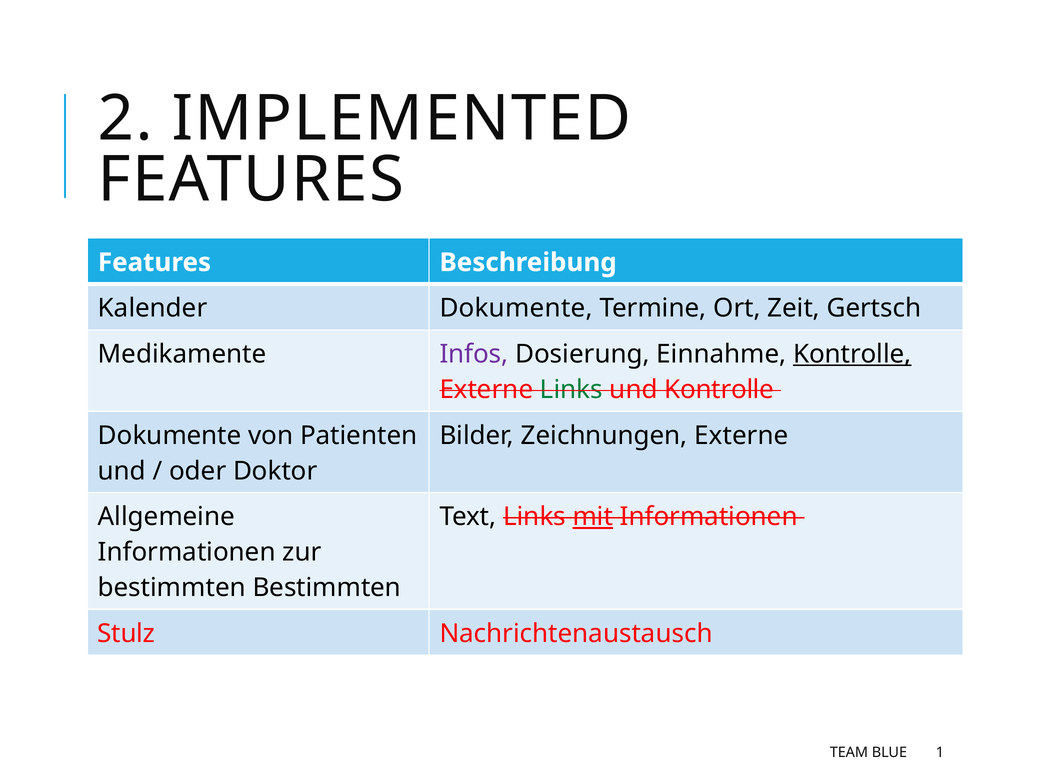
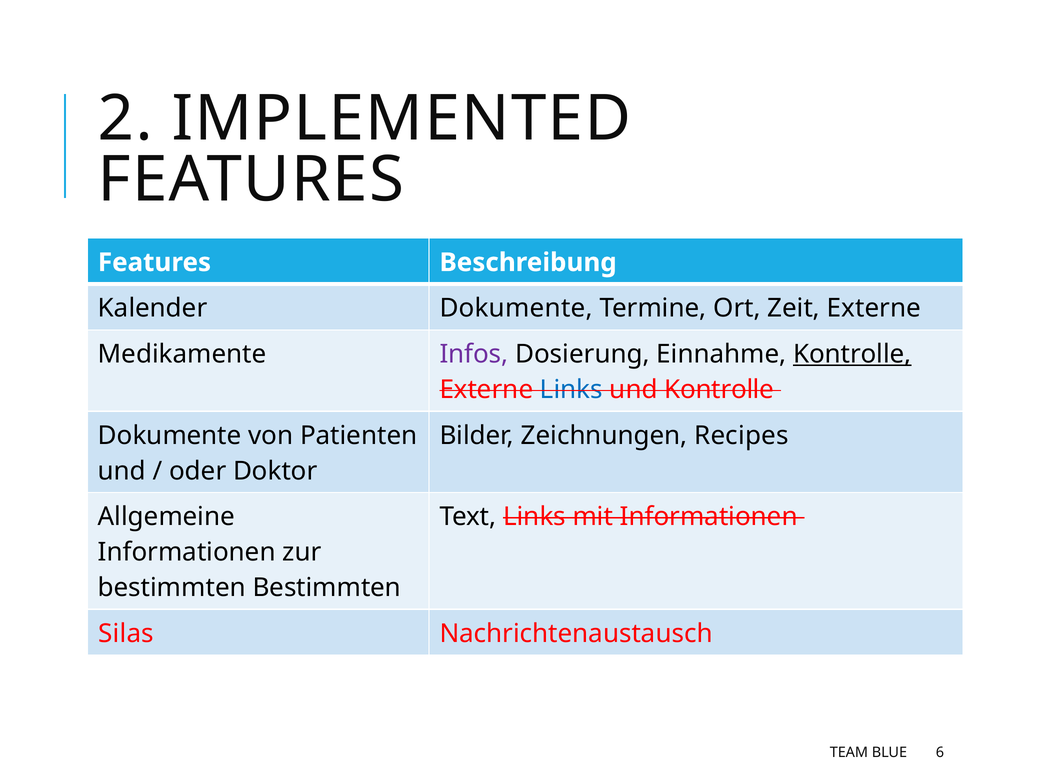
Zeit Gertsch: Gertsch -> Externe (874, 308)
Links colour: green -> blue (571, 390)
Zeichnungen Externe: Externe -> Recipes (741, 435)
mit underline: present -> none (593, 517)
Stulz: Stulz -> Silas (126, 633)
1: 1 -> 6 (940, 752)
